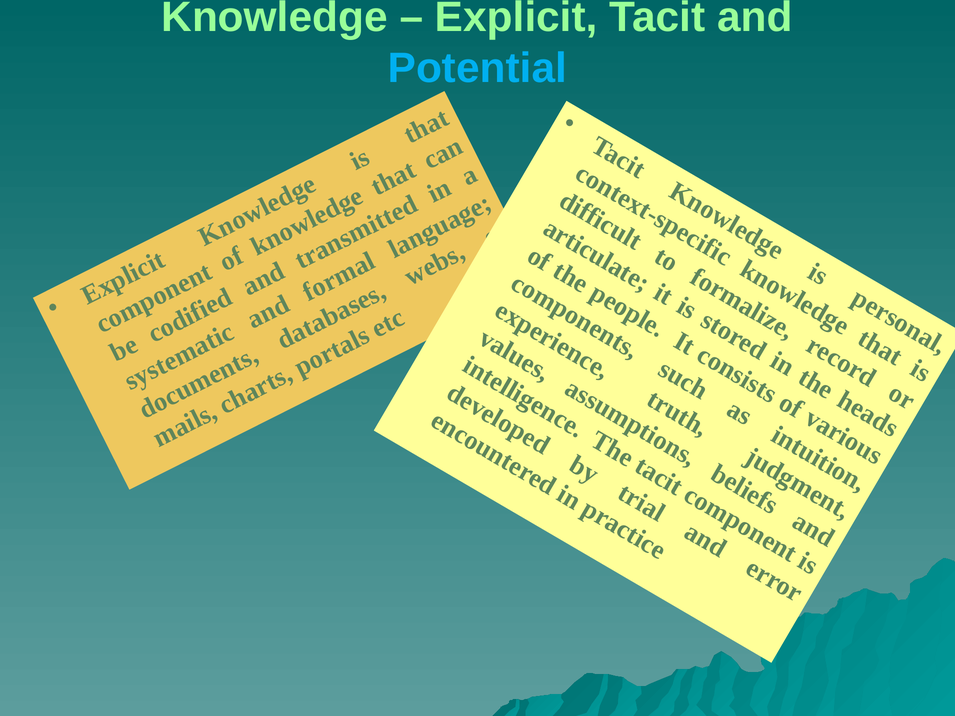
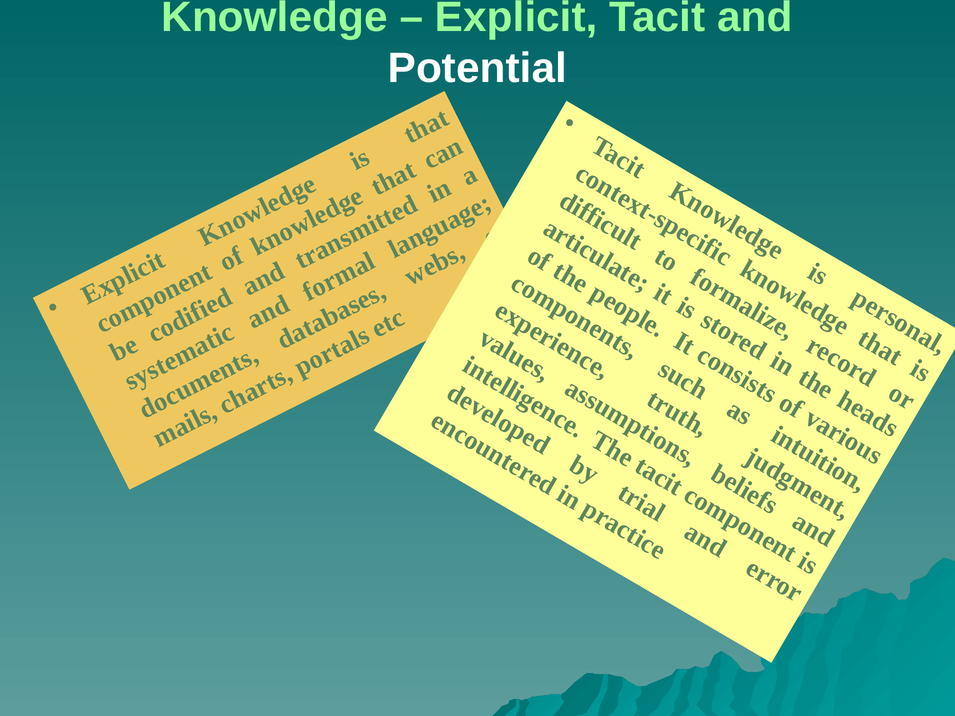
Potential colour: light blue -> white (477, 68)
